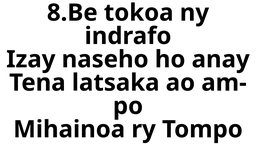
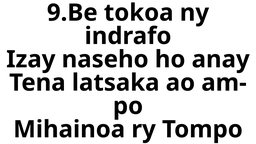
8.Be: 8.Be -> 9.Be (72, 13)
